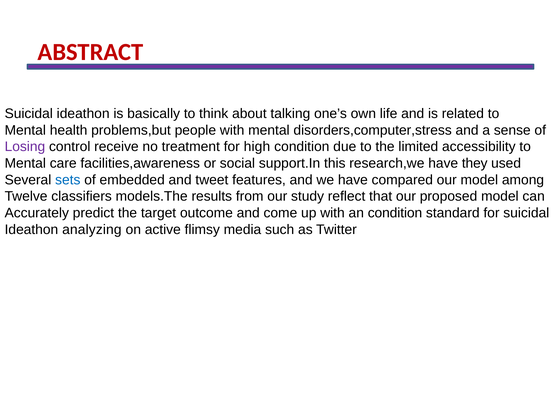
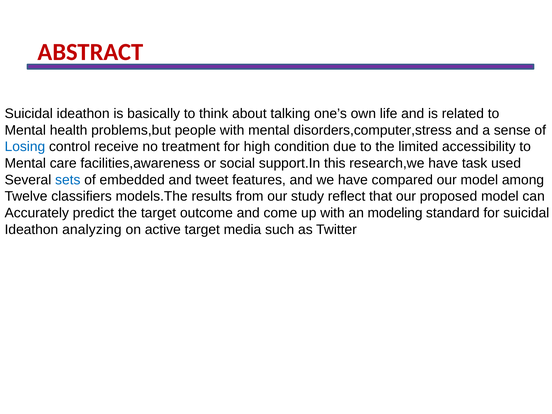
Losing colour: purple -> blue (25, 147)
they: they -> task (475, 163)
an condition: condition -> modeling (395, 213)
active flimsy: flimsy -> target (202, 230)
